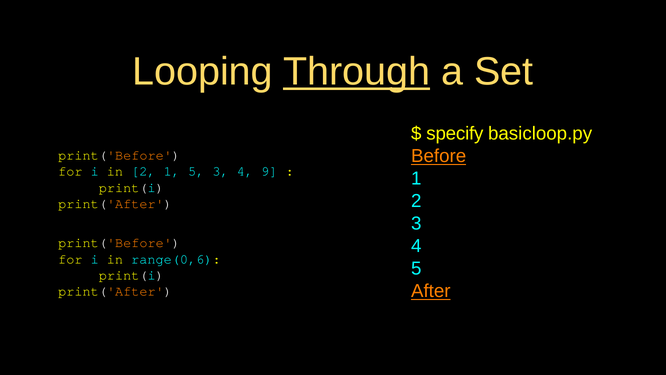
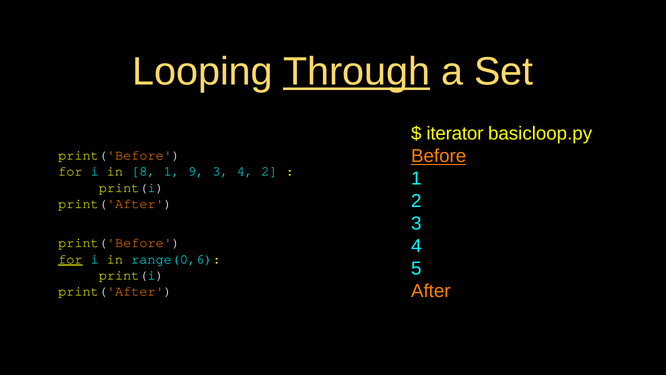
specify: specify -> iterator (455, 134)
in 2: 2 -> 8 (143, 171)
1 5: 5 -> 9 (196, 171)
4 9: 9 -> 2 (269, 171)
for underline: none -> present (70, 259)
After underline: present -> none (431, 291)
